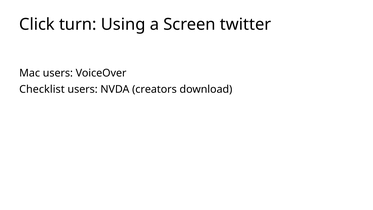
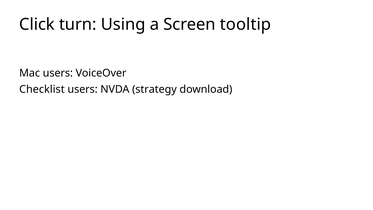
twitter: twitter -> tooltip (246, 25)
creators: creators -> strategy (154, 89)
